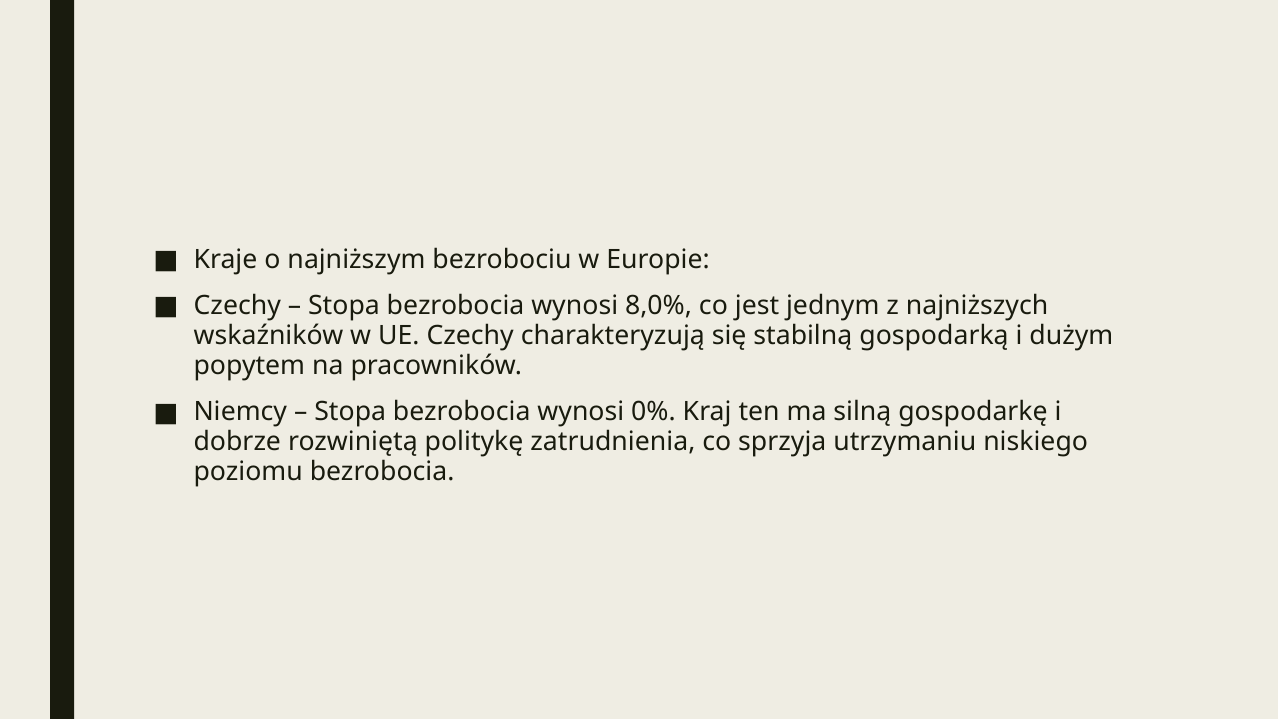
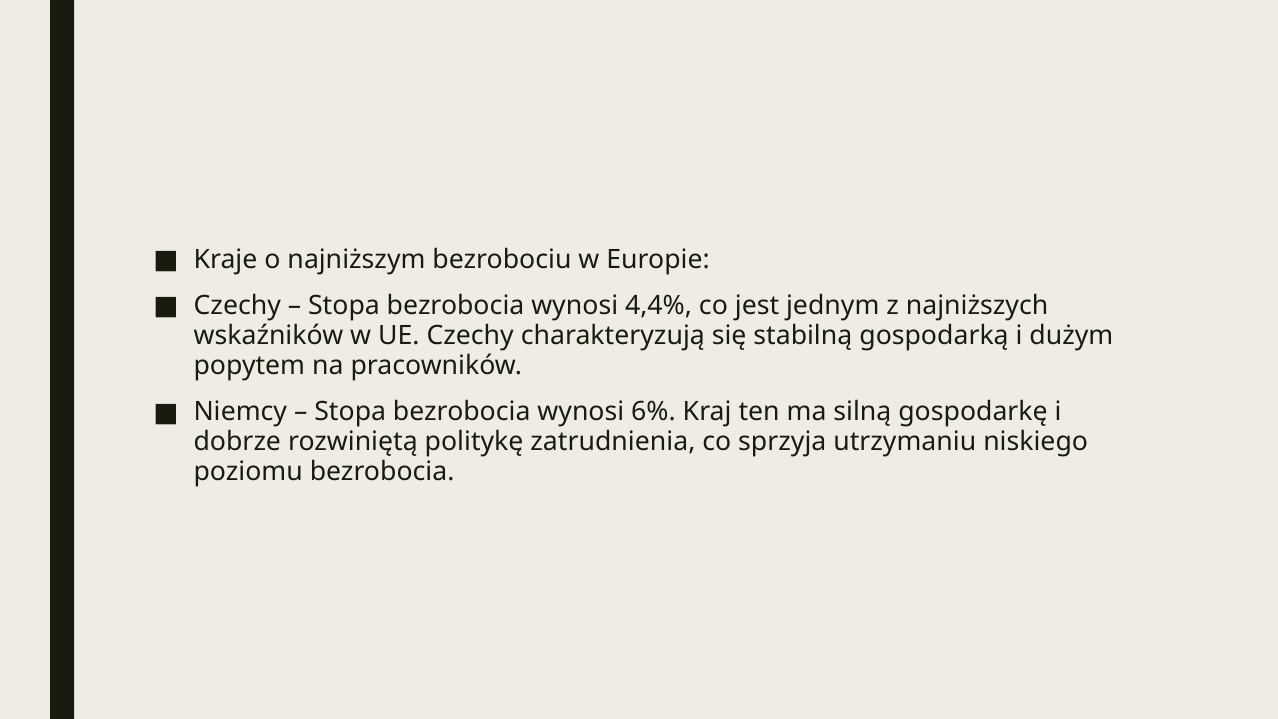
8,0%: 8,0% -> 4,4% (659, 306)
0%: 0% -> 6% (654, 412)
